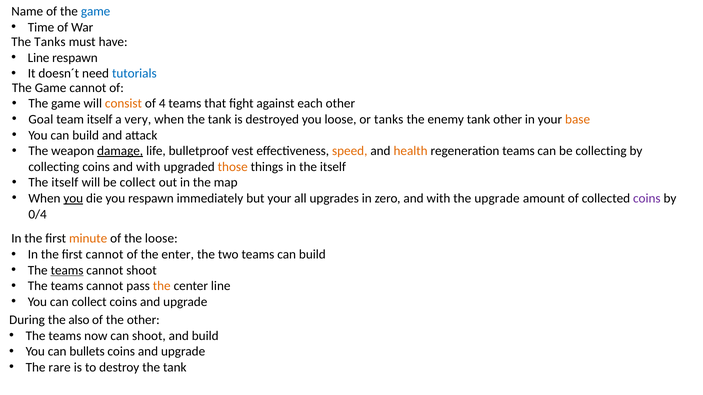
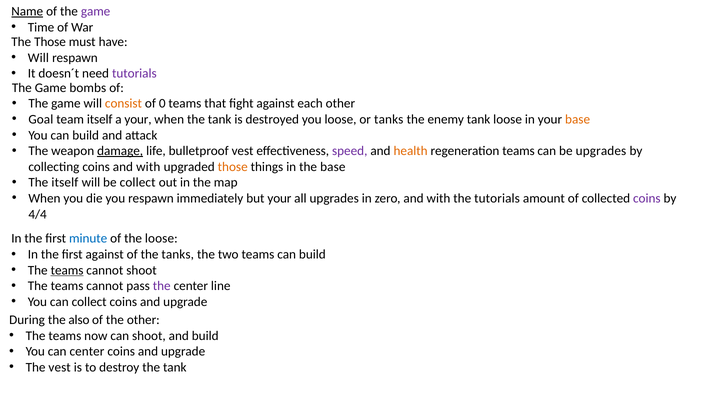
Name underline: none -> present (27, 11)
game colour: blue -> purple (96, 11)
The Tanks: Tanks -> Those (50, 42)
Line: Line -> Will (38, 58)
tutorials colour: blue -> purple (134, 74)
Game cannot: cannot -> bombs (88, 88)
4: 4 -> 0 (162, 104)
a very: very -> your (138, 119)
tank other: other -> loose (508, 119)
speed colour: orange -> purple (350, 151)
be collecting: collecting -> upgrades (601, 151)
in the itself: itself -> base (333, 167)
you underline: present -> none (73, 199)
the upgrade: upgrade -> tutorials (497, 199)
0/4: 0/4 -> 4/4 (38, 214)
minute colour: orange -> blue (88, 239)
first cannot: cannot -> against (105, 255)
the enter: enter -> tanks (178, 255)
the colour: orange -> purple (162, 286)
can bullets: bullets -> center (87, 352)
The rare: rare -> vest (60, 368)
